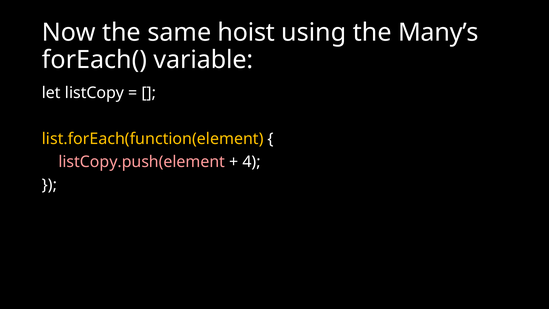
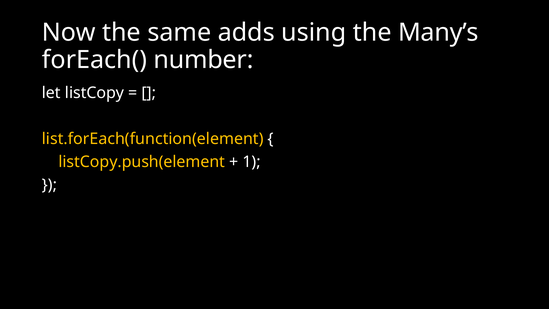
hoist: hoist -> adds (246, 33)
variable: variable -> number (203, 60)
listCopy.push(element colour: pink -> yellow (142, 162)
4: 4 -> 1 (252, 162)
